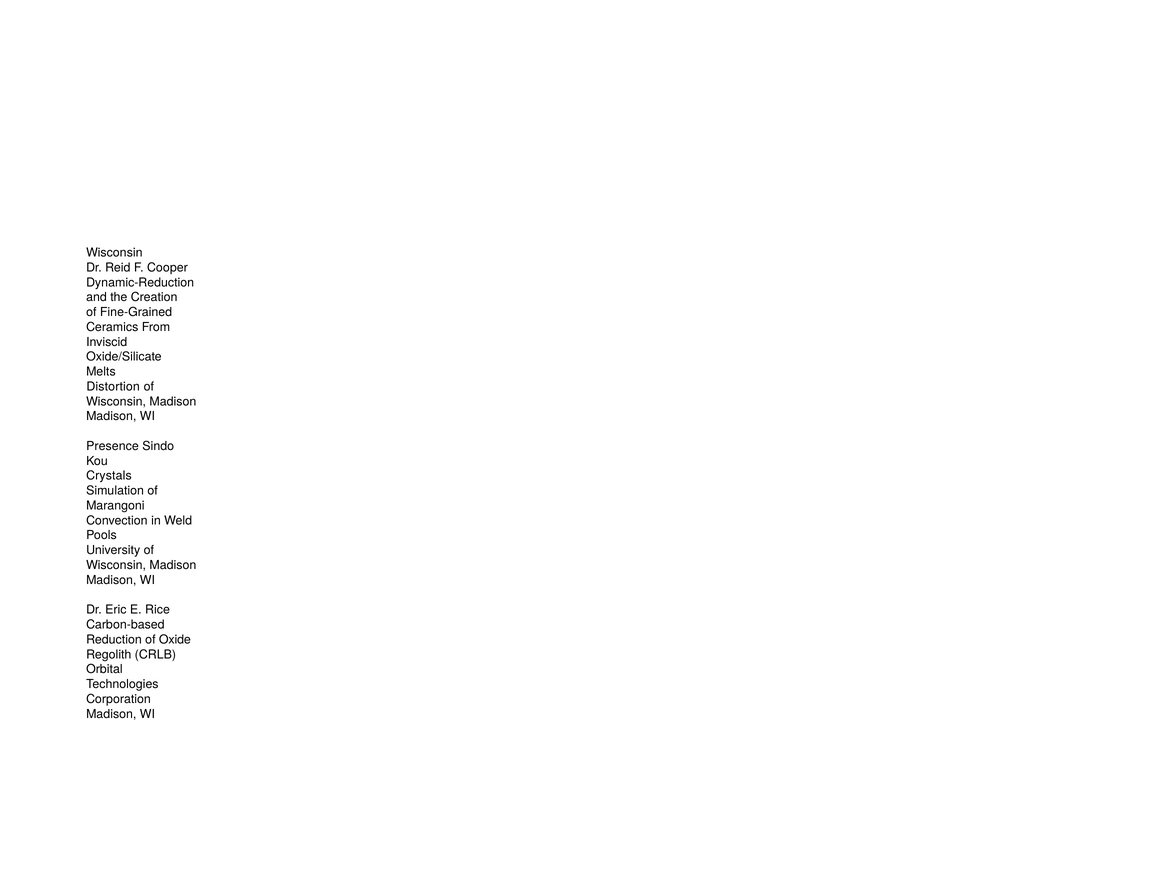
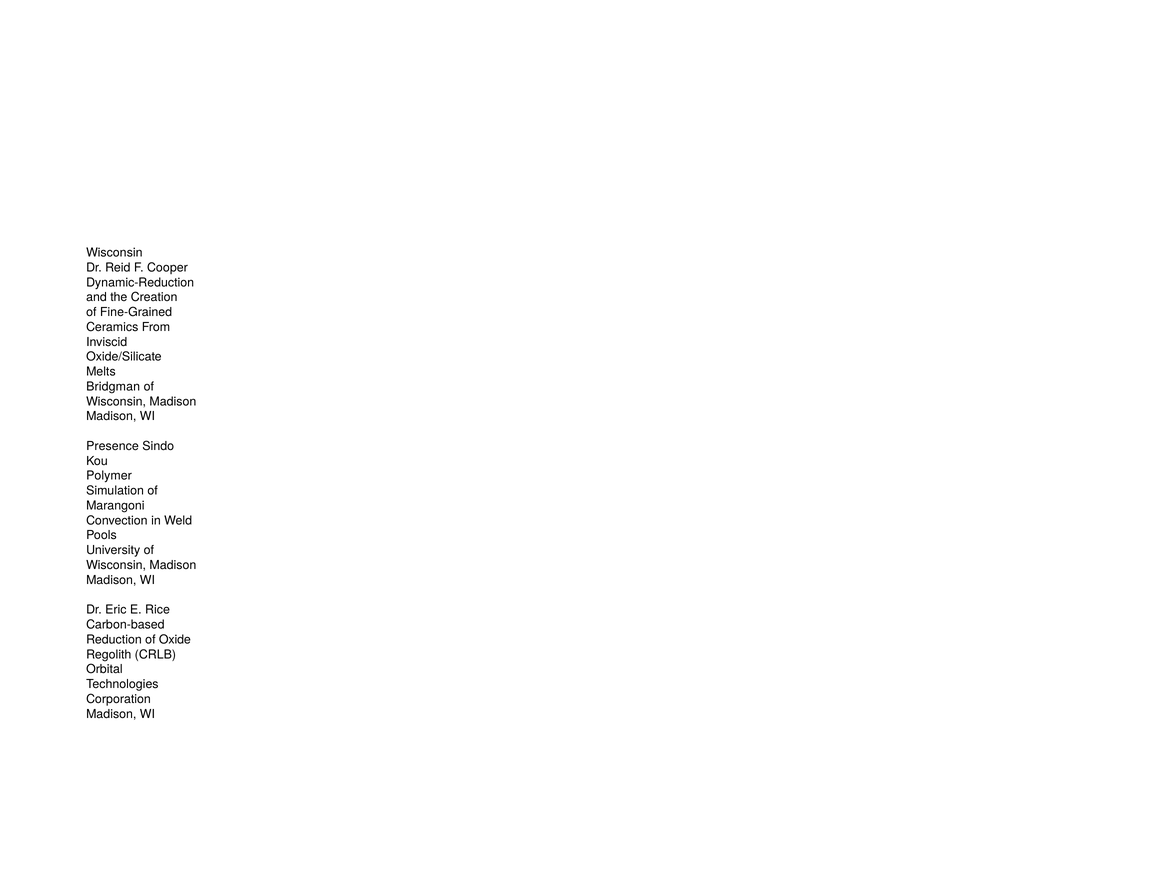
Distortion: Distortion -> Bridgman (113, 387)
Crystals: Crystals -> Polymer (109, 476)
